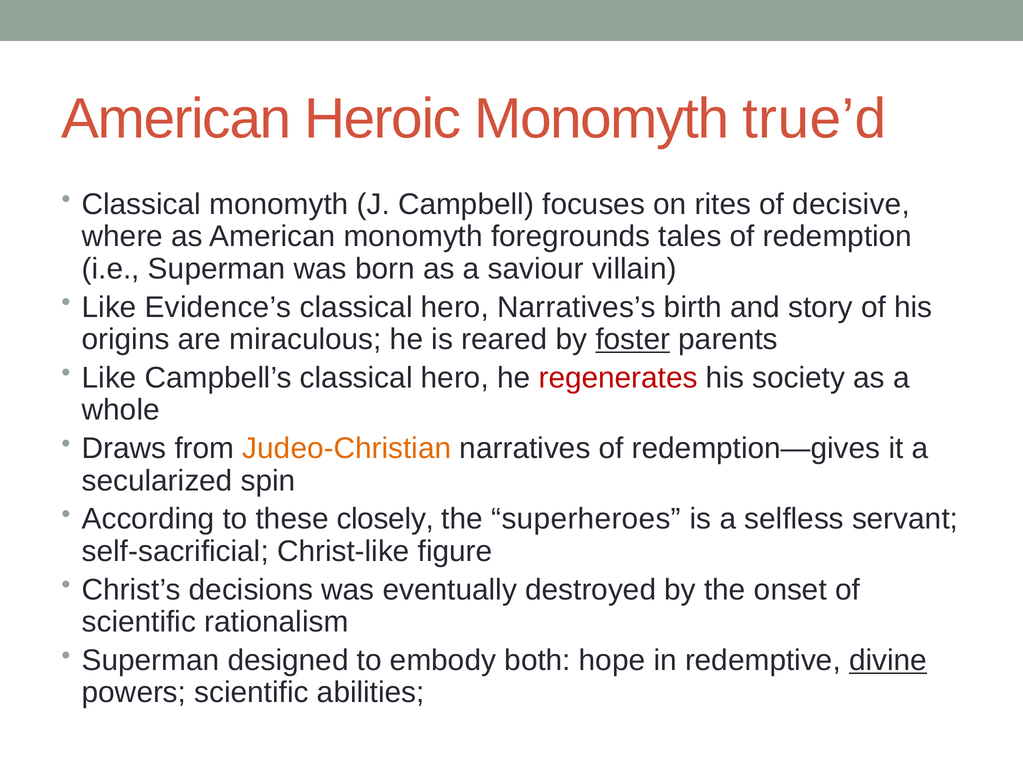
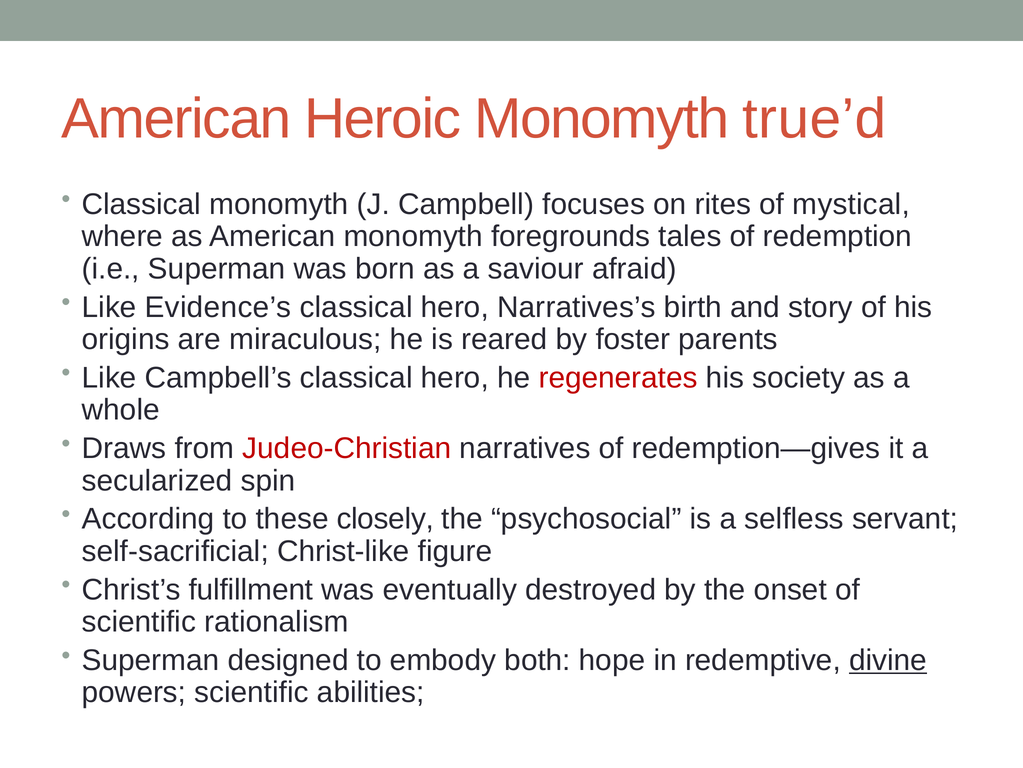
decisive: decisive -> mystical (851, 204)
villain: villain -> afraid (634, 269)
foster underline: present -> none (633, 339)
Judeo-Christian colour: orange -> red (347, 448)
superheroes: superheroes -> psychosocial (586, 519)
decisions: decisions -> fulfillment (251, 589)
